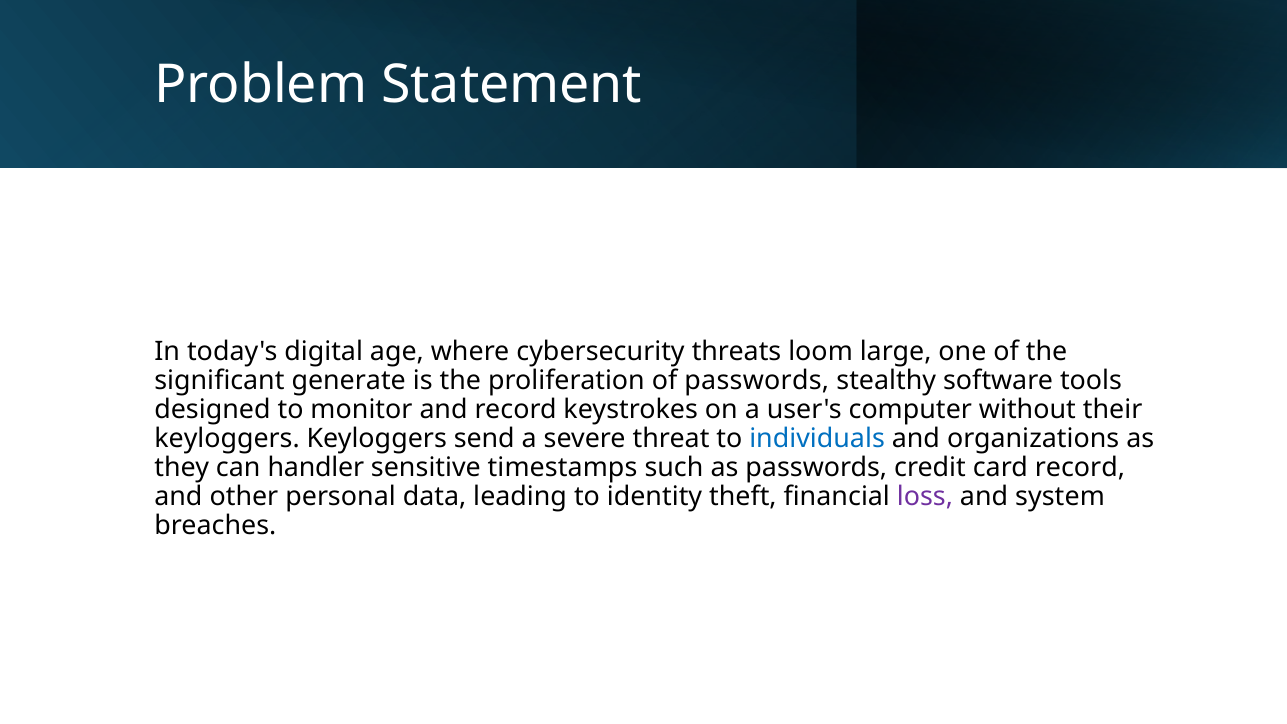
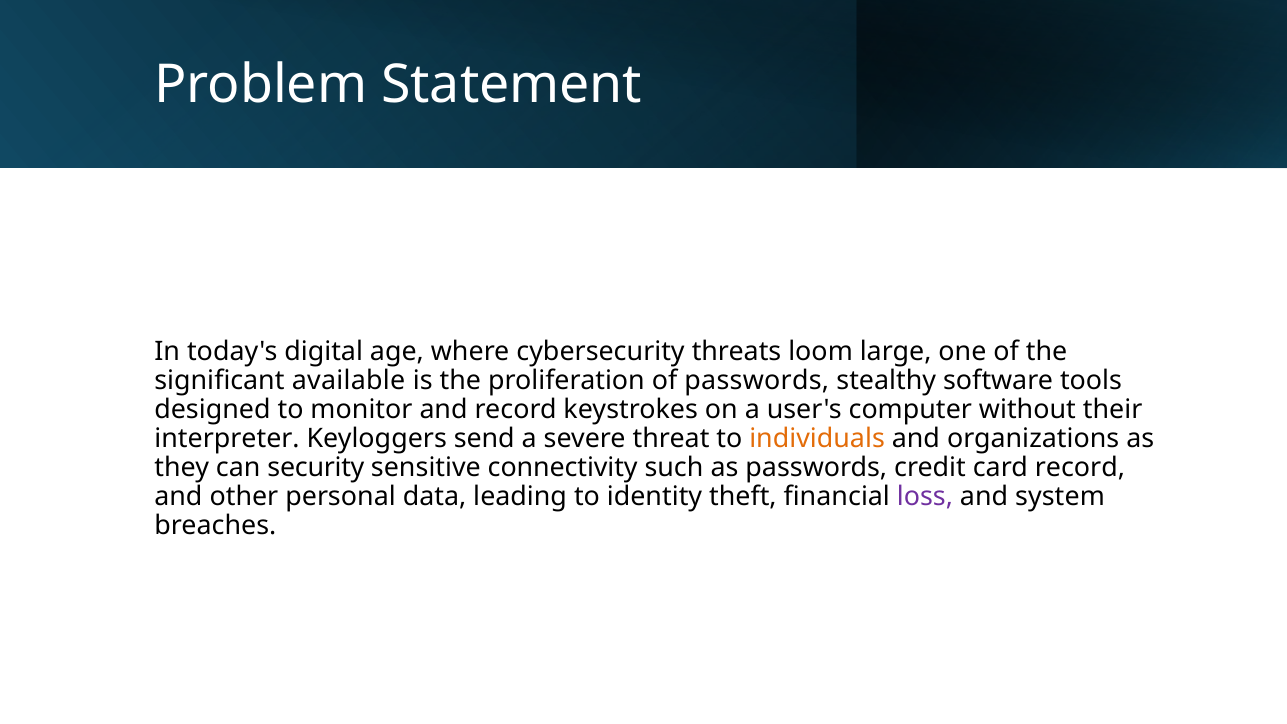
generate: generate -> available (349, 381)
keyloggers: keyloggers -> interpreter (227, 439)
individuals colour: blue -> orange (817, 439)
handler: handler -> security (316, 468)
timestamps: timestamps -> connectivity (563, 468)
